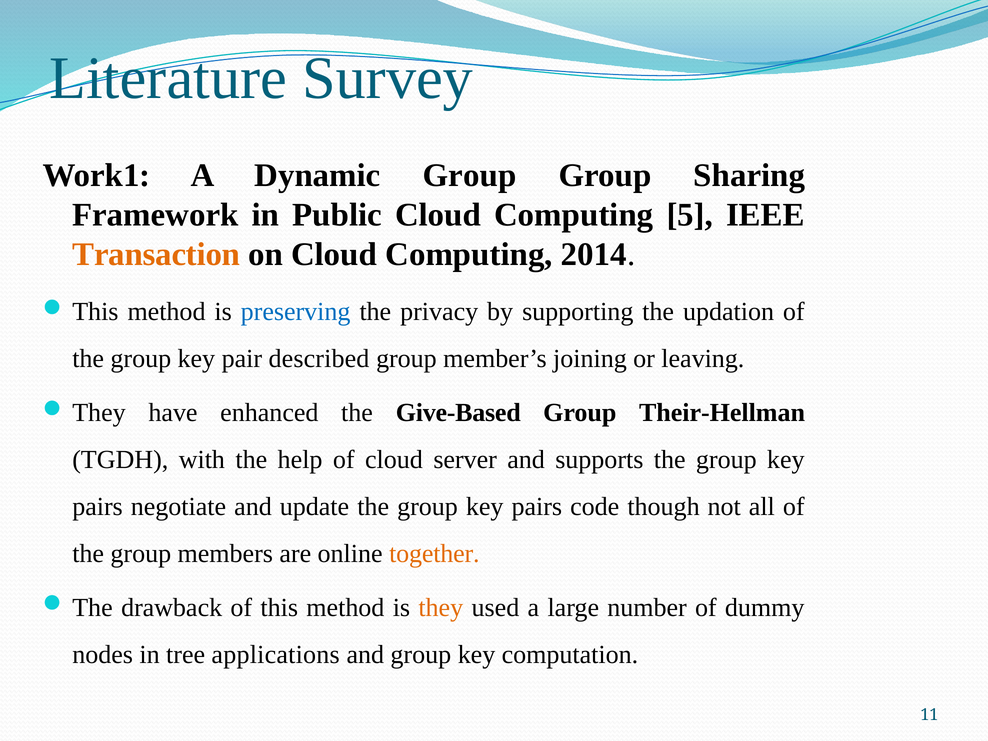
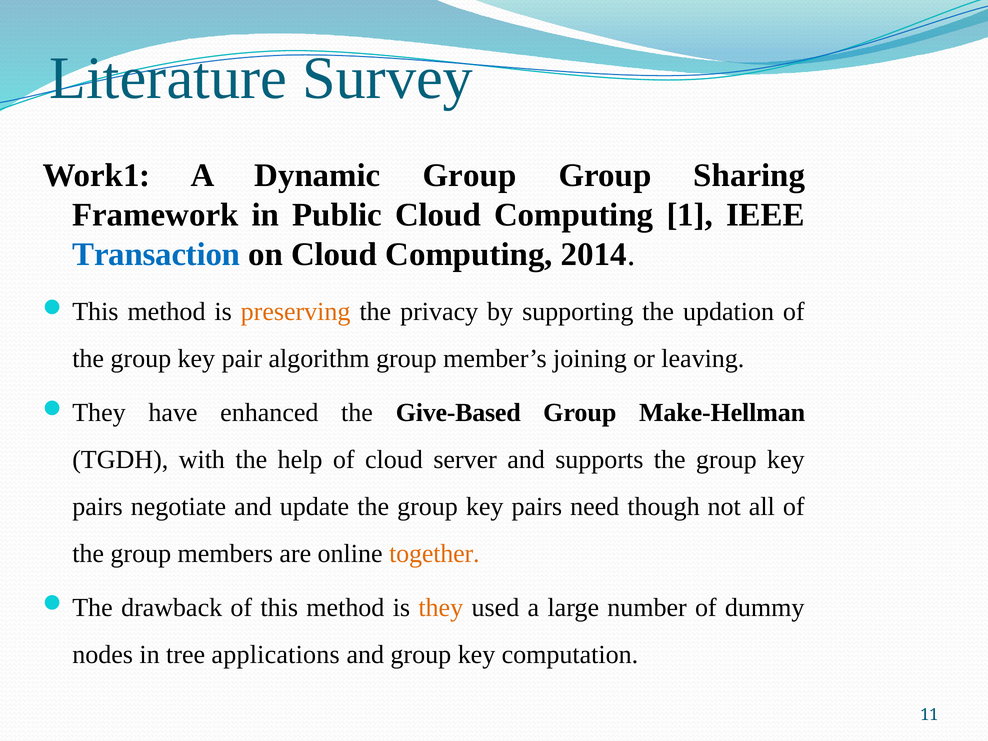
5: 5 -> 1 (690, 215)
Transaction colour: orange -> blue (156, 254)
preserving colour: blue -> orange (296, 312)
described: described -> algorithm (319, 359)
Their-Hellman: Their-Hellman -> Make-Hellman (722, 413)
code: code -> need (595, 507)
